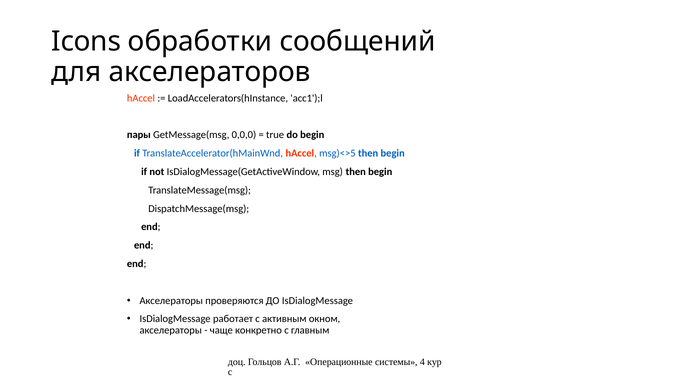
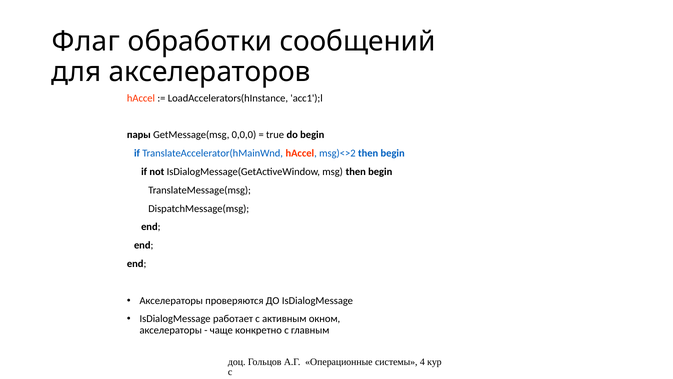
Icons: Icons -> Флаг (86, 41)
msg)<>5: msg)<>5 -> msg)<>2 (337, 153)
